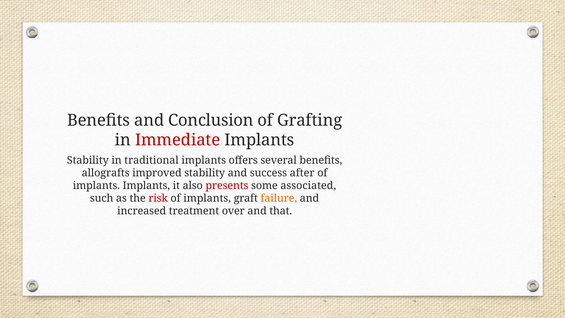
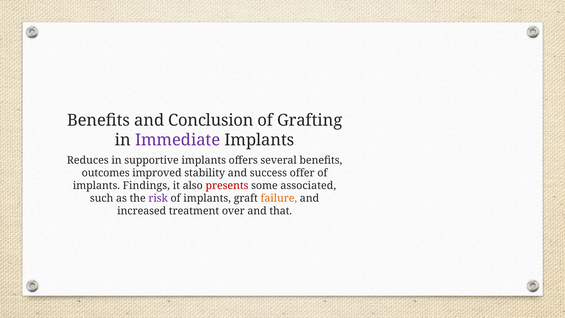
Immediate colour: red -> purple (178, 140)
Stability: Stability -> Reduces (88, 160)
traditional: traditional -> supportive (152, 160)
allografts: allografts -> outcomes (106, 173)
after: after -> offer (302, 173)
implants Implants: Implants -> Findings (146, 186)
risk colour: red -> purple (158, 198)
